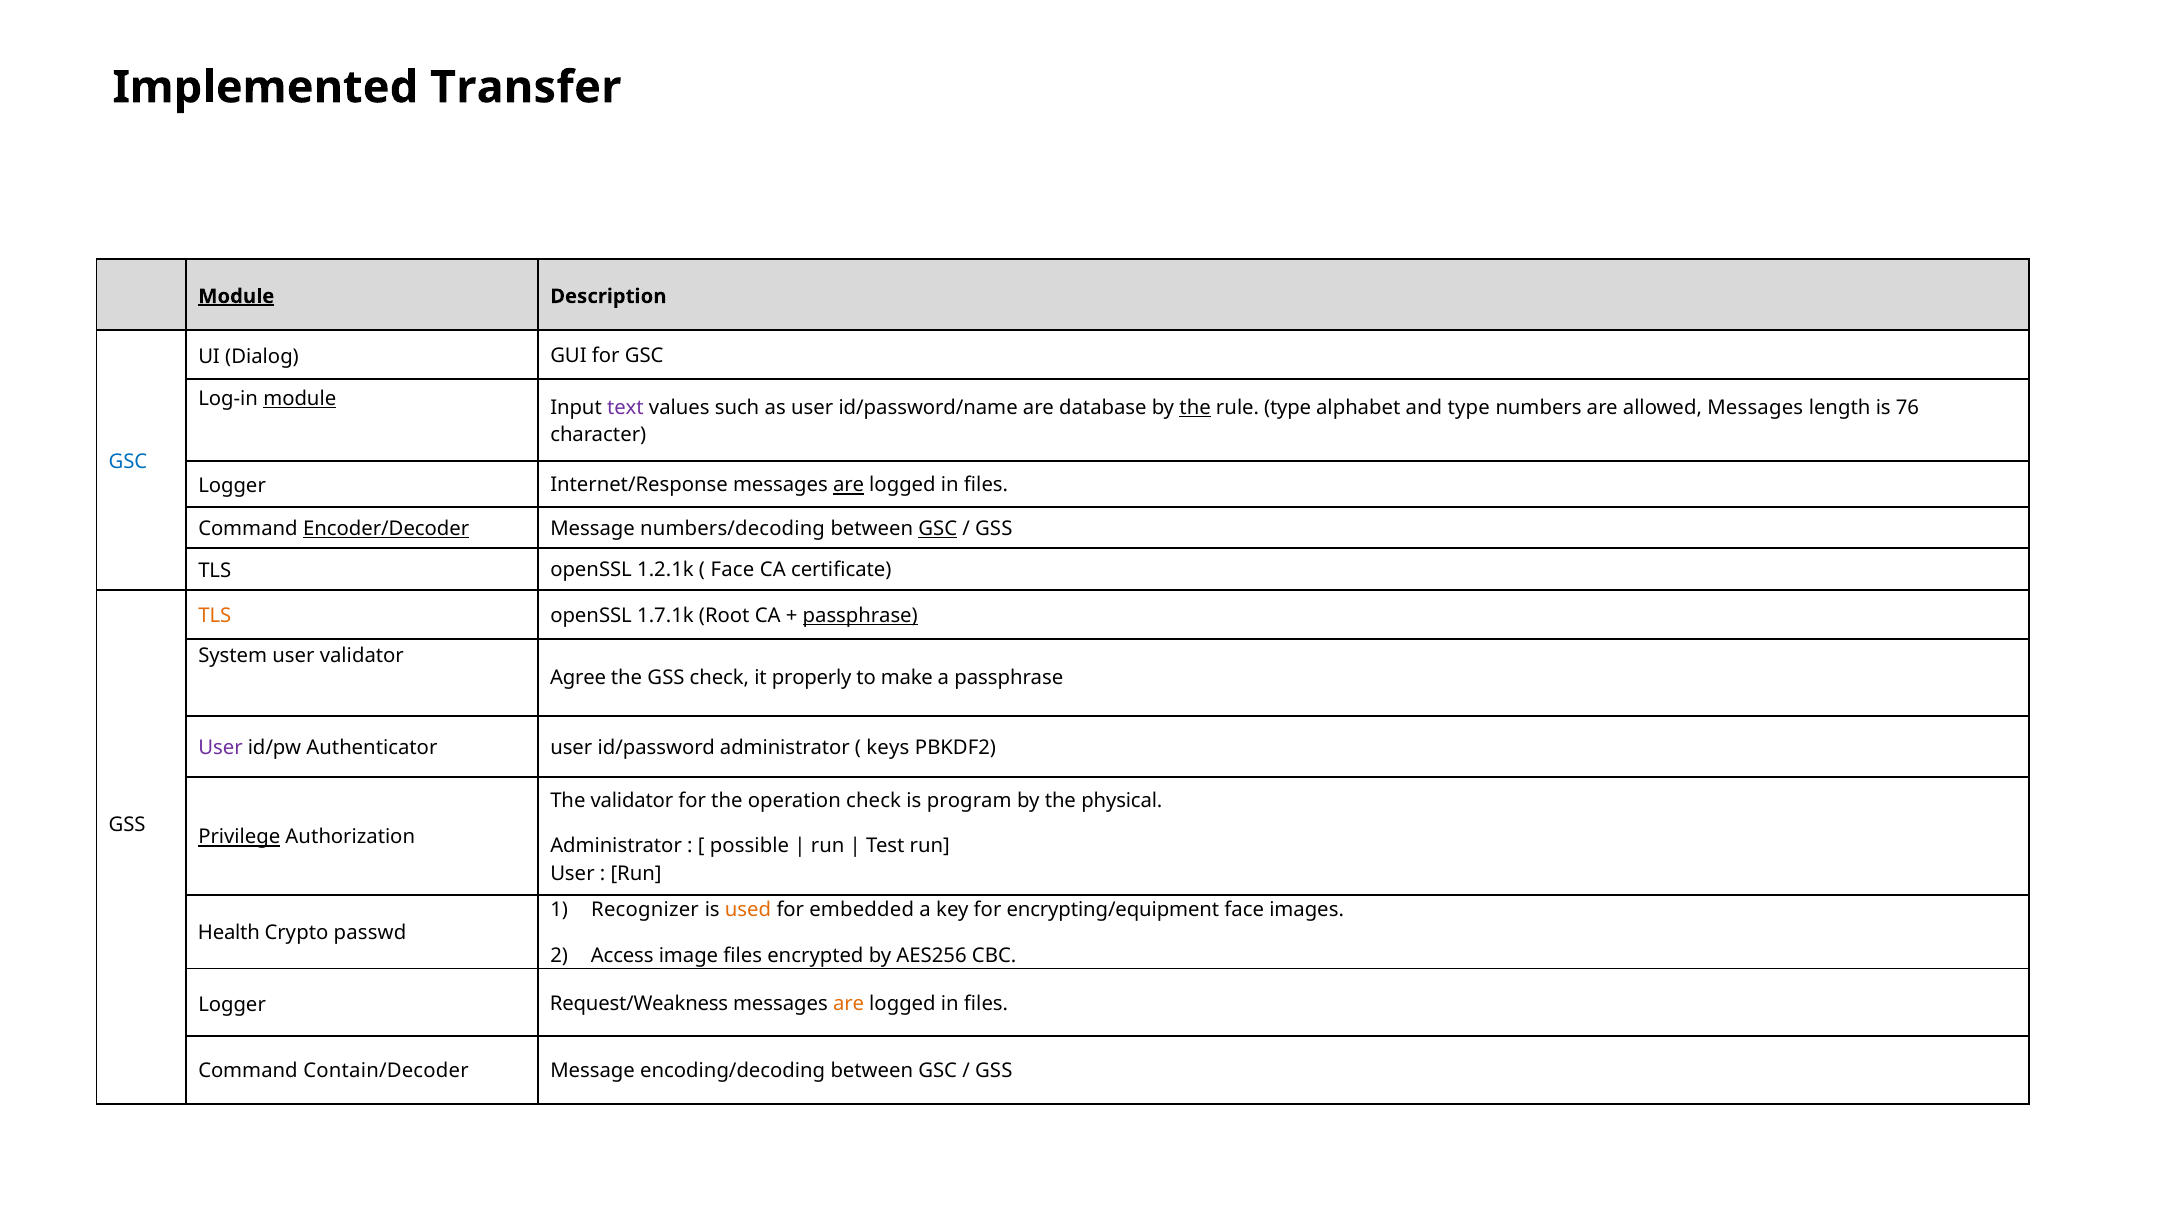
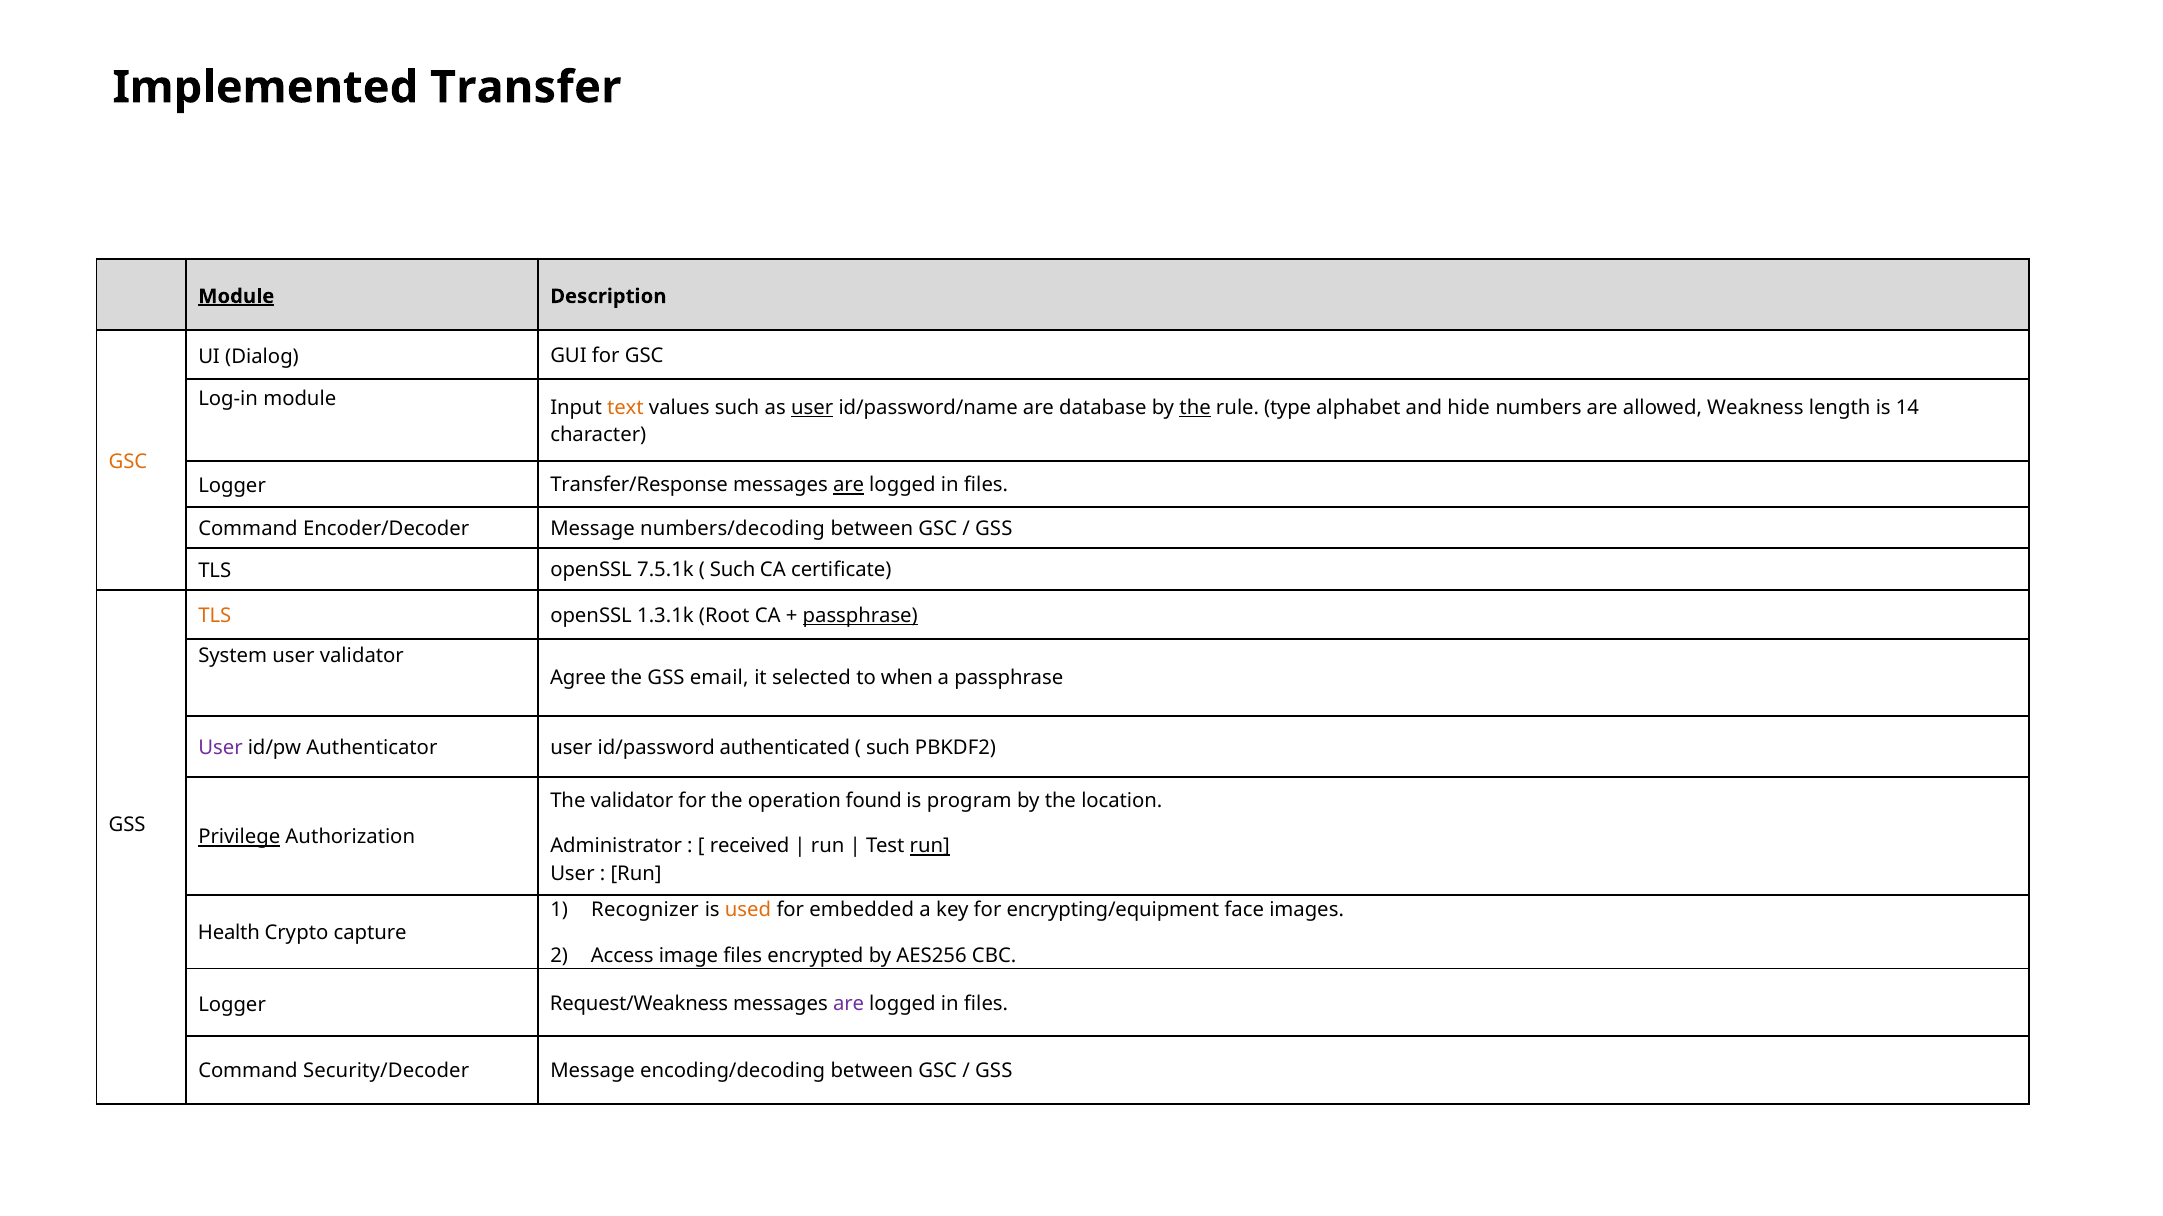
module underline: present -> none (300, 399)
text colour: purple -> orange (625, 408)
user underline: none -> present (812, 408)
and type: type -> hide (1469, 408)
allowed Messages: Messages -> Weakness (1755, 408)
76: 76 -> 14 (1907, 408)
GSC colour: blue -> orange (128, 462)
Internet/Response: Internet/Response -> Transfer/Response (639, 485)
Encoder/Decoder underline: present -> none (386, 529)
GSC underline: present -> none (938, 529)
1.2.1k: 1.2.1k -> 7.5.1k (665, 570)
Face: Face -> Such (733, 570)
1.7.1k: 1.7.1k -> 1.3.1k (665, 616)
GSS check: check -> email (719, 679)
properly: properly -> selected (812, 679)
make: make -> when (907, 679)
id/password administrator: administrator -> authenticated (785, 748)
keys: keys -> such (888, 748)
operation check: check -> found (874, 801)
physical: physical -> location (1122, 801)
possible: possible -> received (750, 847)
run underline: none -> present (930, 847)
passwd: passwd -> capture (370, 933)
are colour: orange -> purple (849, 1004)
Contain/Decoder: Contain/Decoder -> Security/Decoder (386, 1072)
